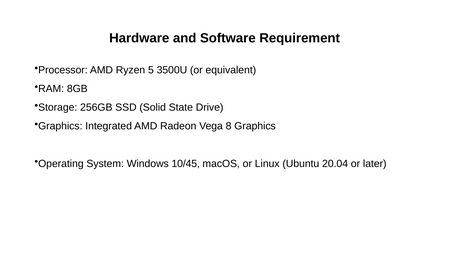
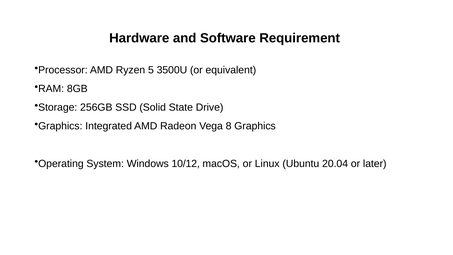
10/45: 10/45 -> 10/12 (186, 163)
